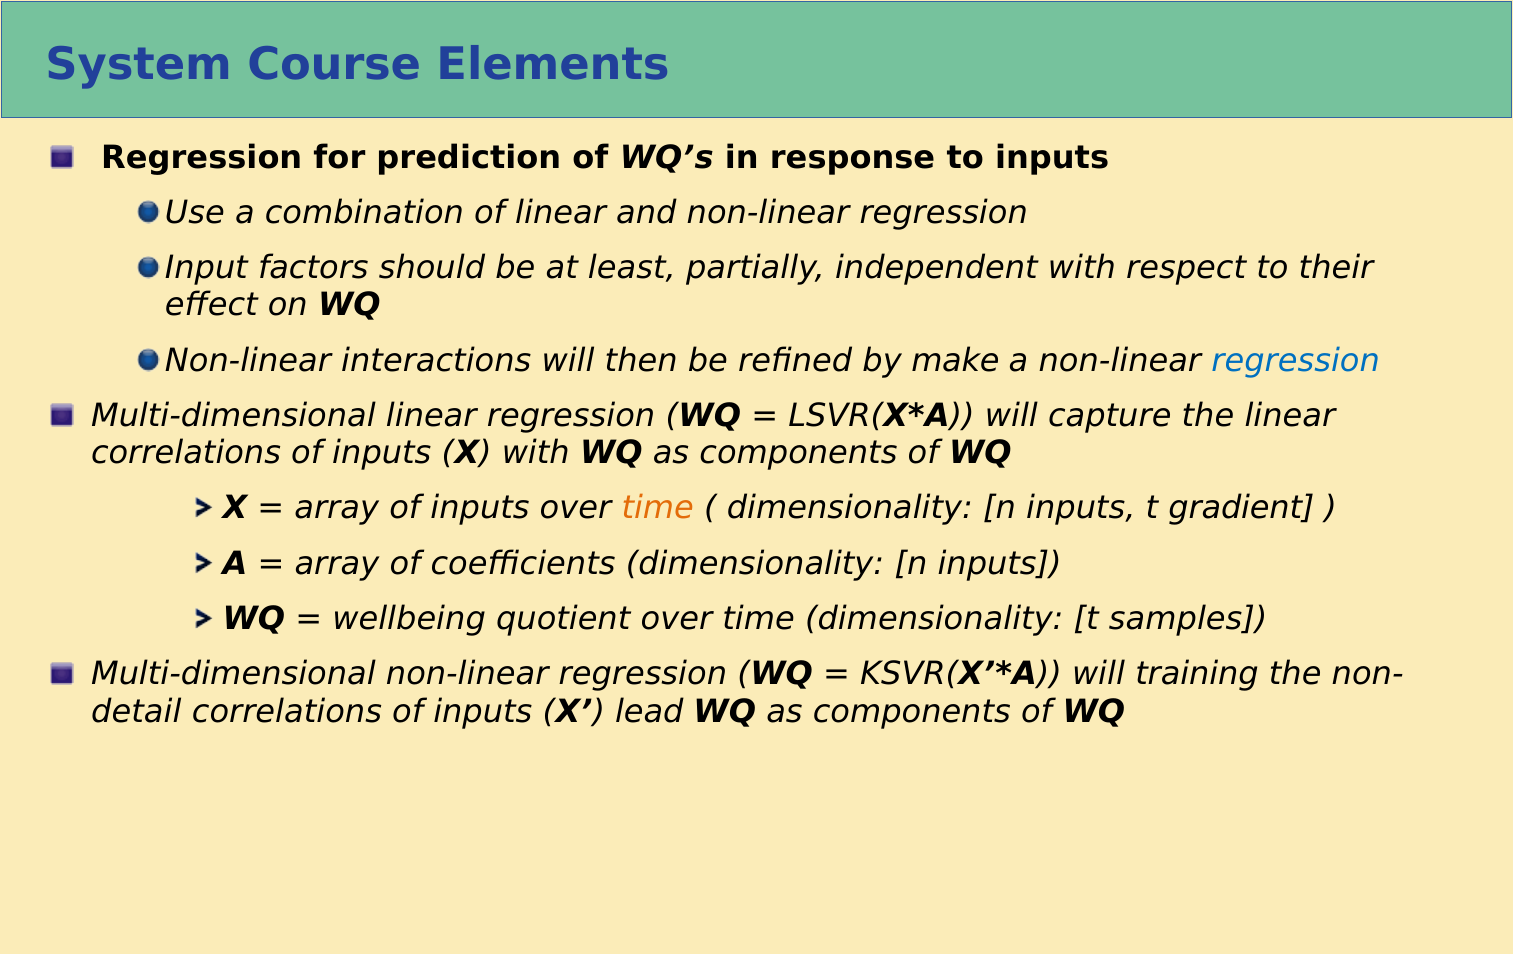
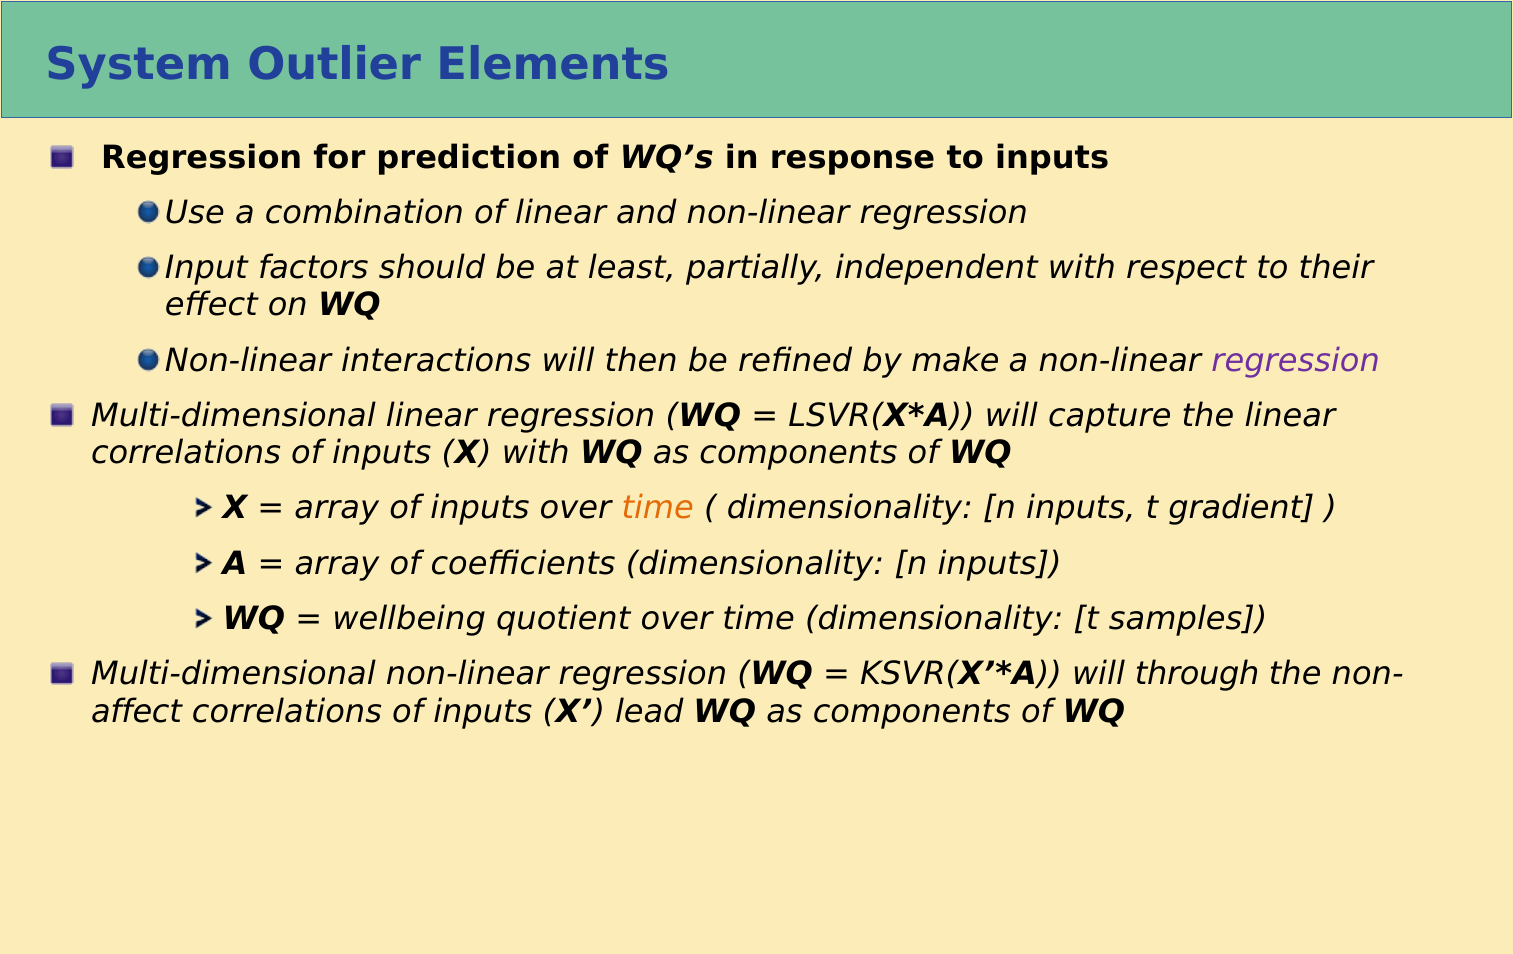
Course: Course -> Outlier (334, 65)
regression colour: blue -> purple (1296, 360)
training: training -> through (1197, 674)
detail: detail -> affect (136, 711)
